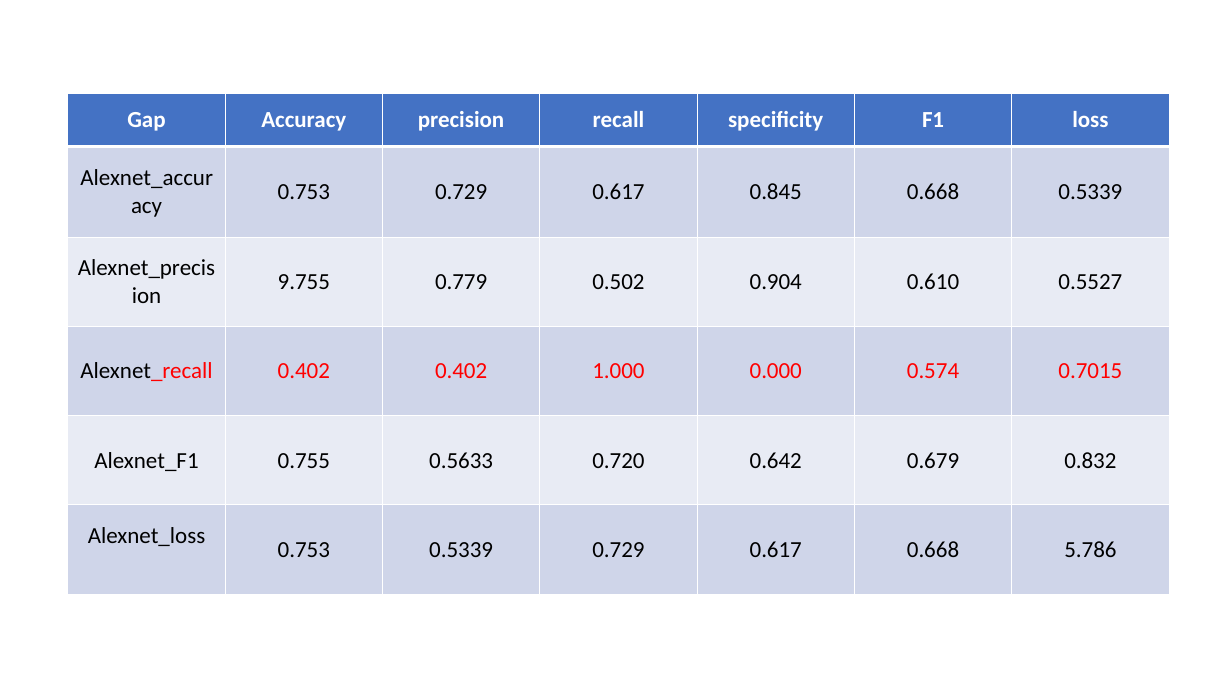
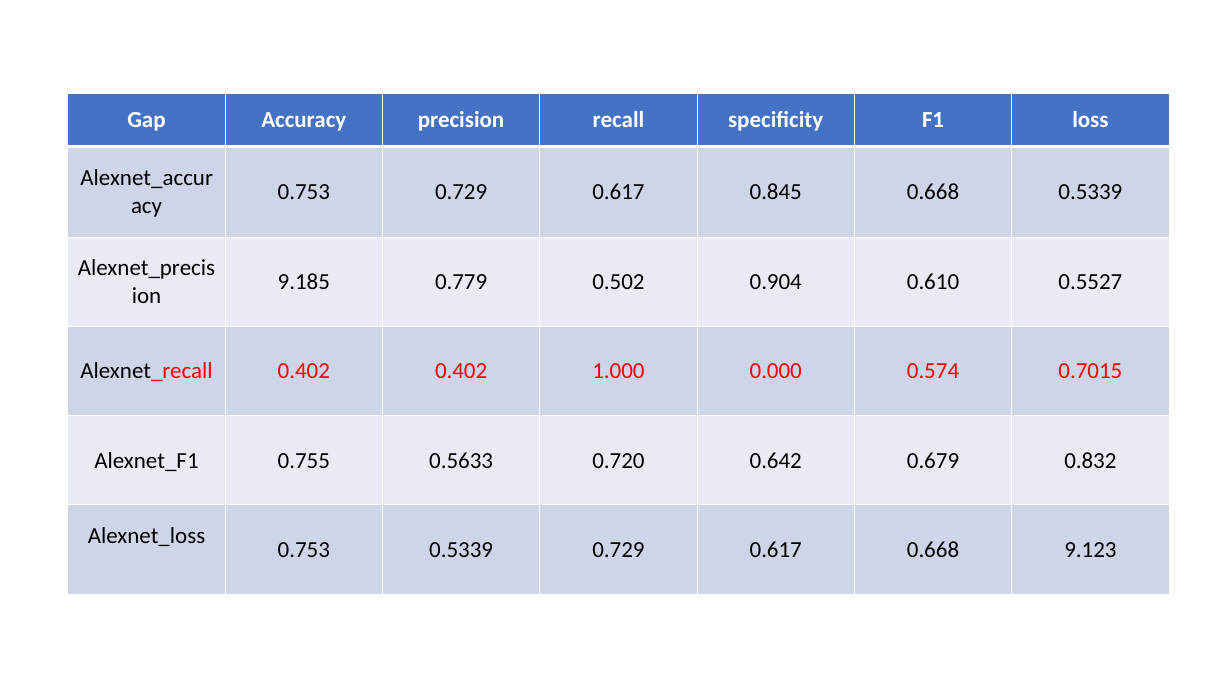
9.755: 9.755 -> 9.185 (304, 282)
5.786: 5.786 -> 9.123 (1090, 550)
